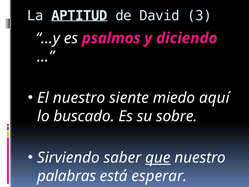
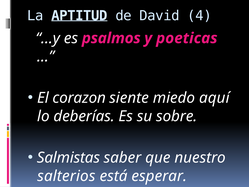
3: 3 -> 4 (199, 16)
diciendo: diciendo -> poeticas (187, 38)
El nuestro: nuestro -> corazon (79, 98)
buscado: buscado -> deberías (84, 116)
Sirviendo: Sirviendo -> Salmistas (69, 158)
que underline: present -> none (158, 158)
palabras: palabras -> salterios (66, 176)
